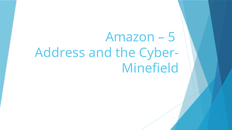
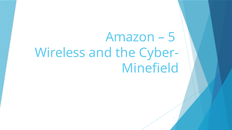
Address: Address -> Wireless (60, 53)
